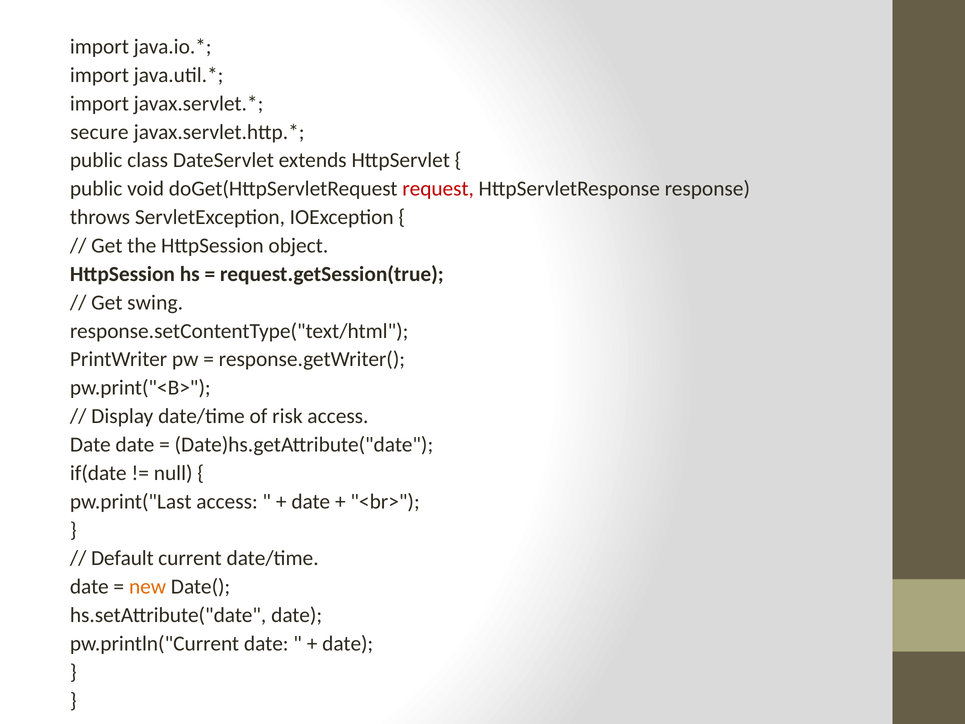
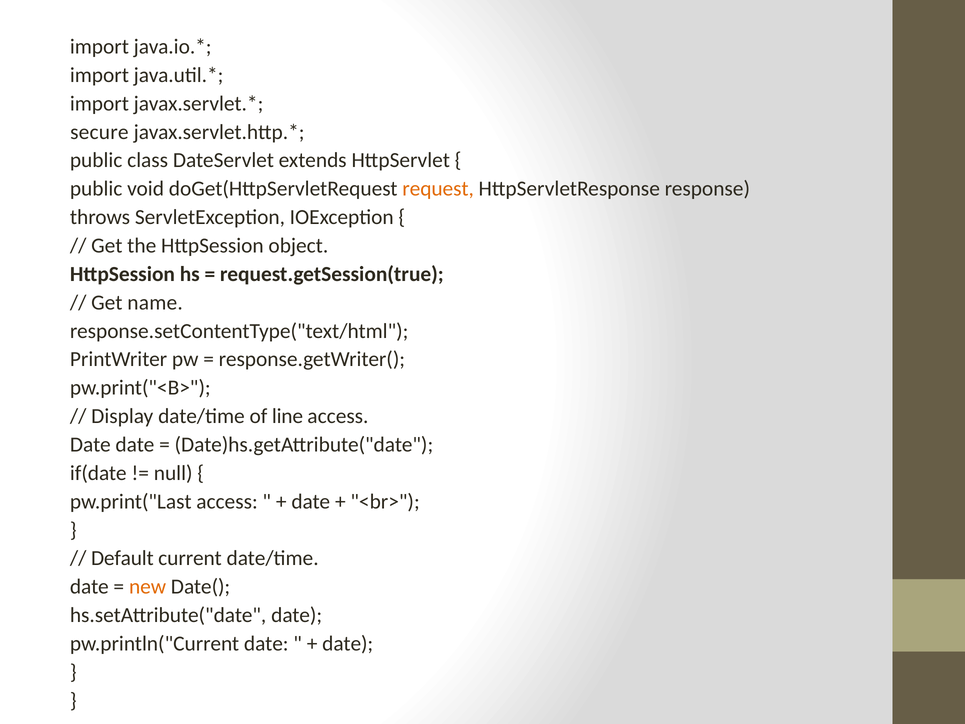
request colour: red -> orange (438, 189)
swing: swing -> name (155, 302)
risk: risk -> line (288, 416)
